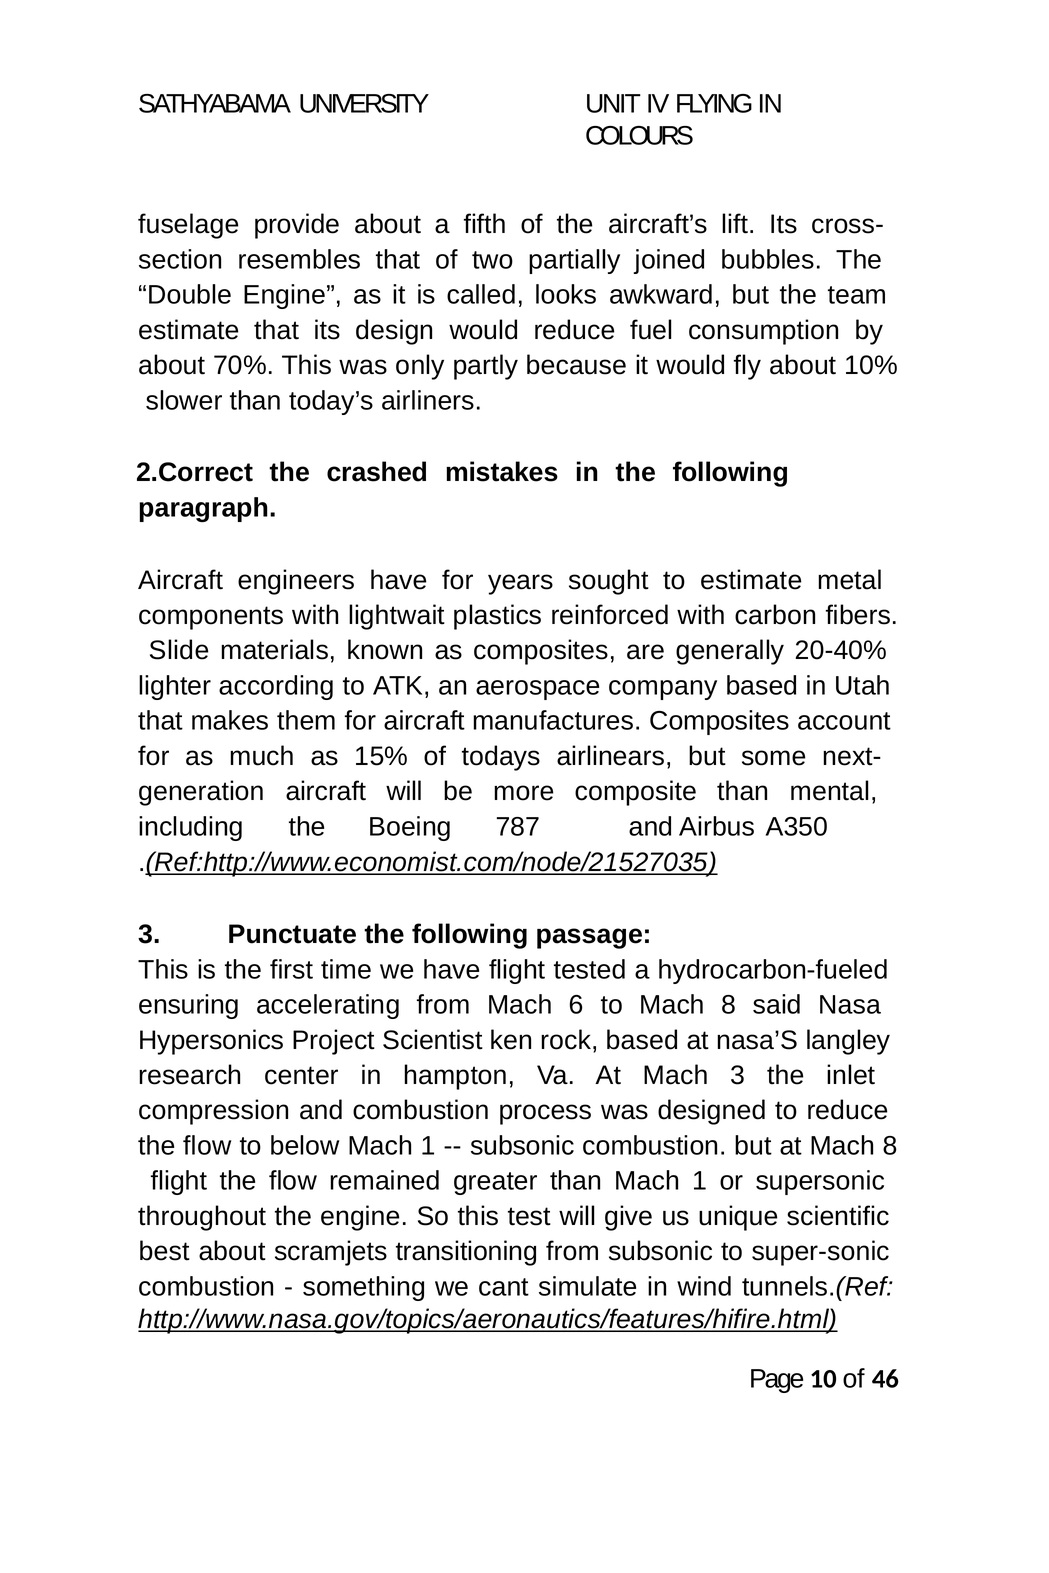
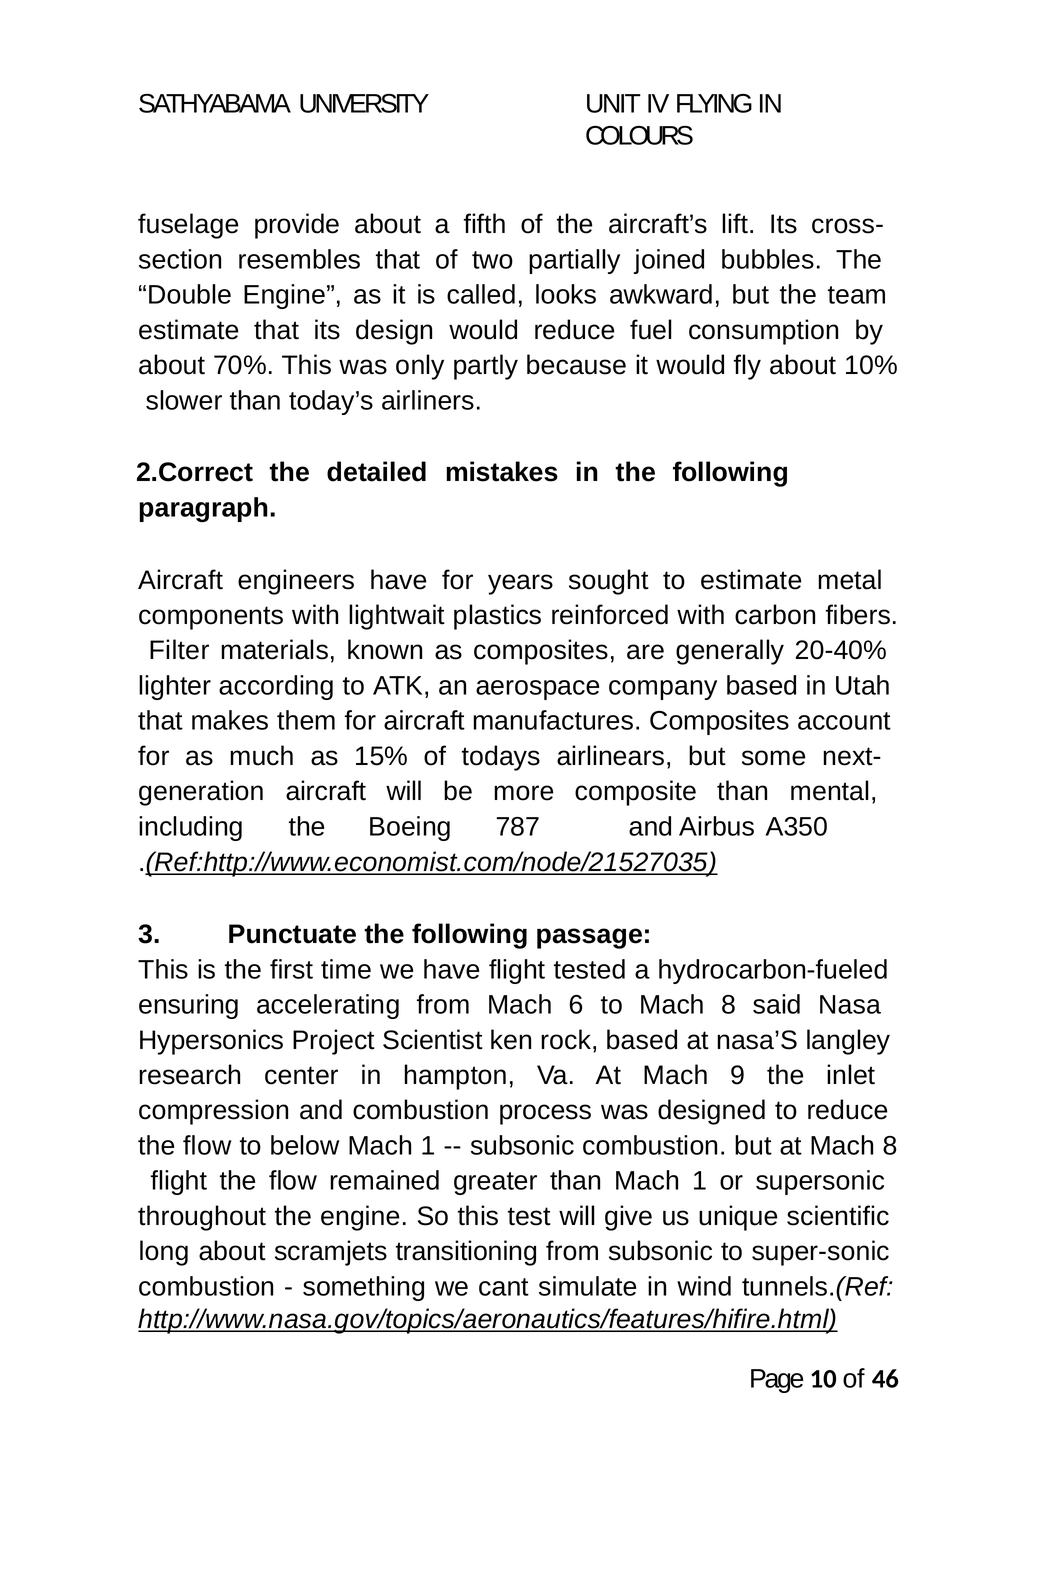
crashed: crashed -> detailed (377, 473)
Slide: Slide -> Filter (179, 651)
Mach 3: 3 -> 9 (738, 1076)
best: best -> long (164, 1252)
